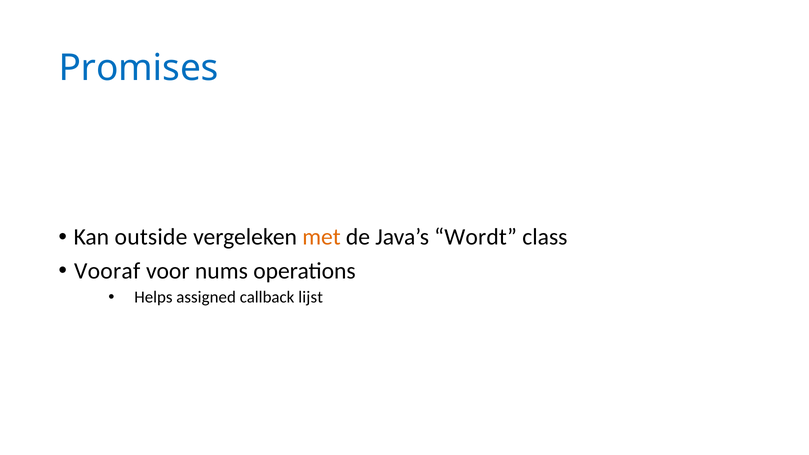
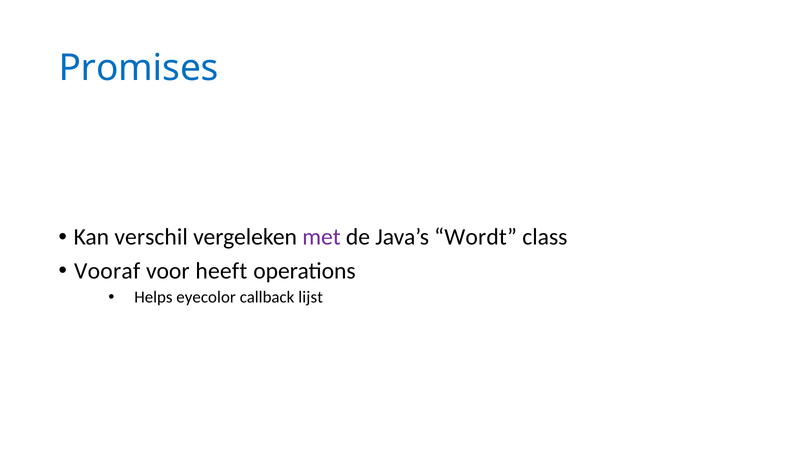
outside: outside -> verschil (151, 237)
met colour: orange -> purple (321, 237)
nums: nums -> heeft (221, 271)
assigned: assigned -> eyecolor (206, 297)
